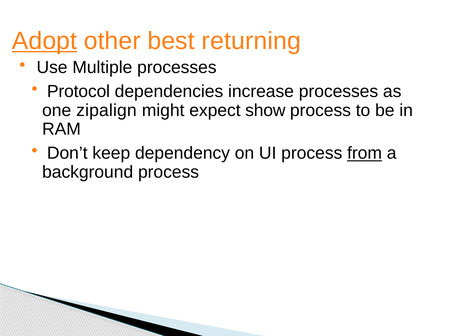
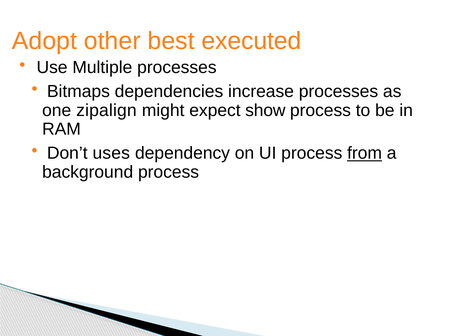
Adopt underline: present -> none (44, 41)
returning: returning -> executed (252, 41)
Protocol: Protocol -> Bitmaps (78, 92)
keep: keep -> uses (111, 154)
